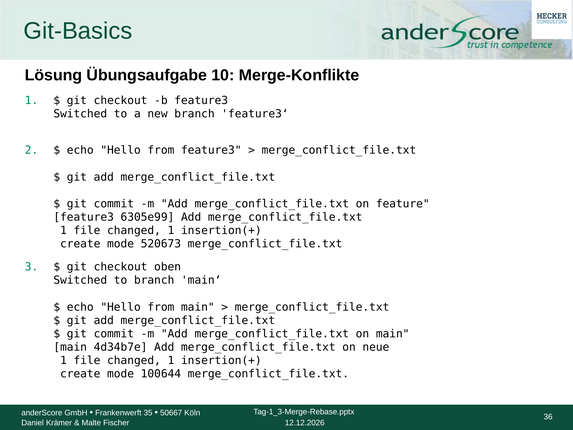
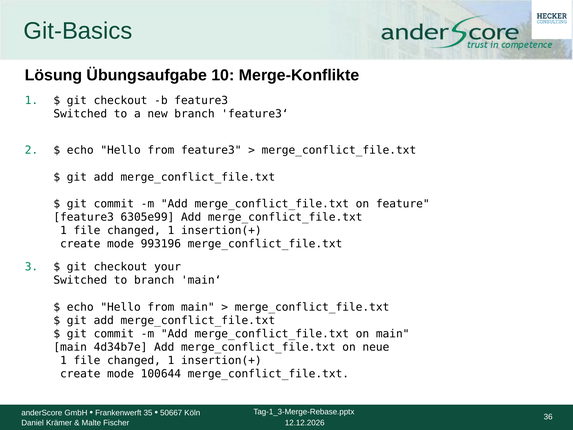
520673: 520673 -> 993196 (161, 244)
oben: oben -> your (168, 267)
